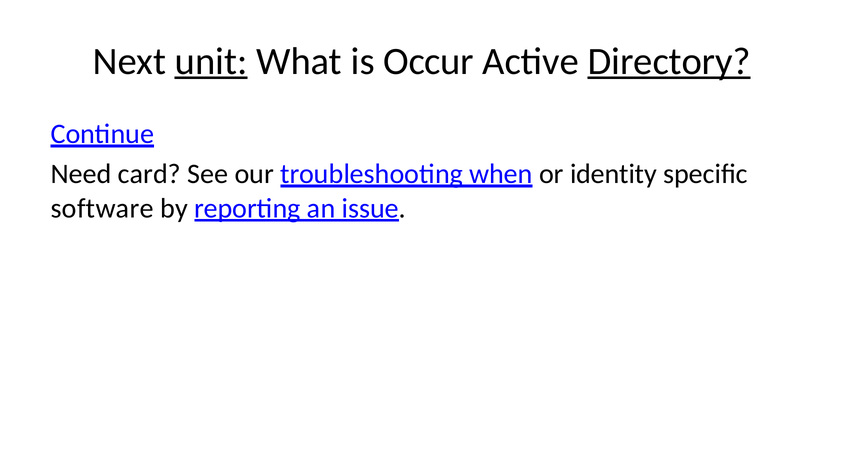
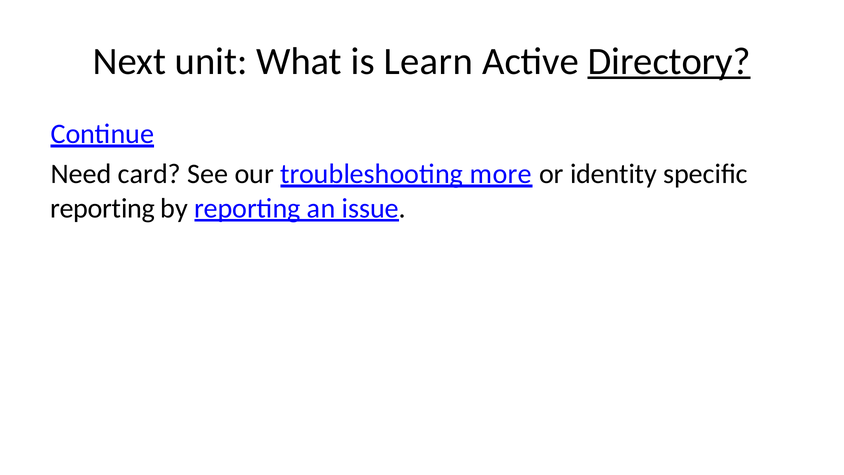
unit underline: present -> none (211, 61)
Occur: Occur -> Learn (428, 61)
when: when -> more (501, 174)
software: software -> reporting (103, 208)
